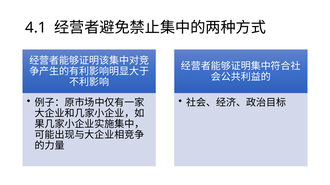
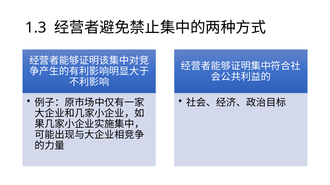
4.1: 4.1 -> 1.3 (36, 28)
